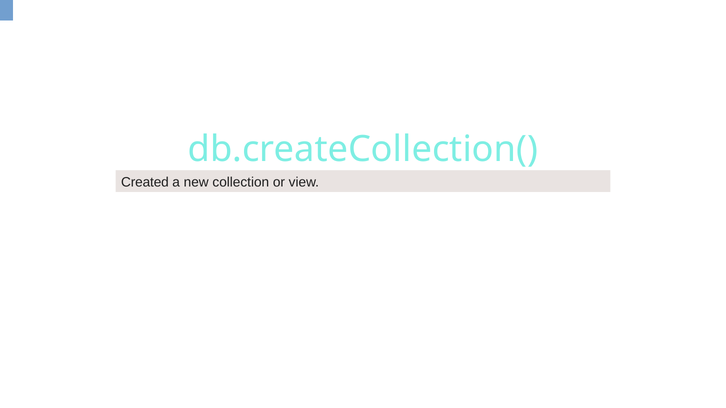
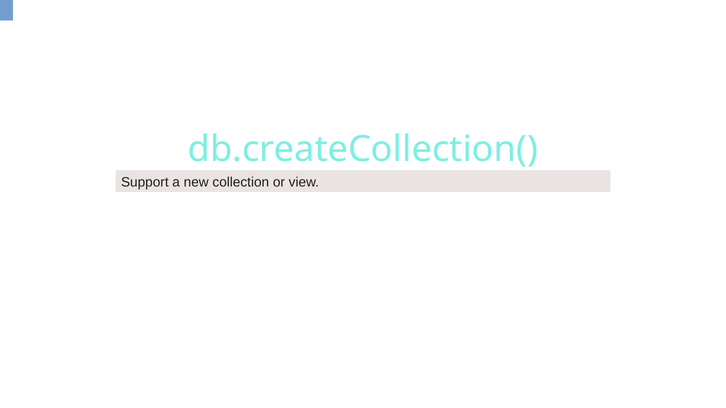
Created: Created -> Support (145, 182)
